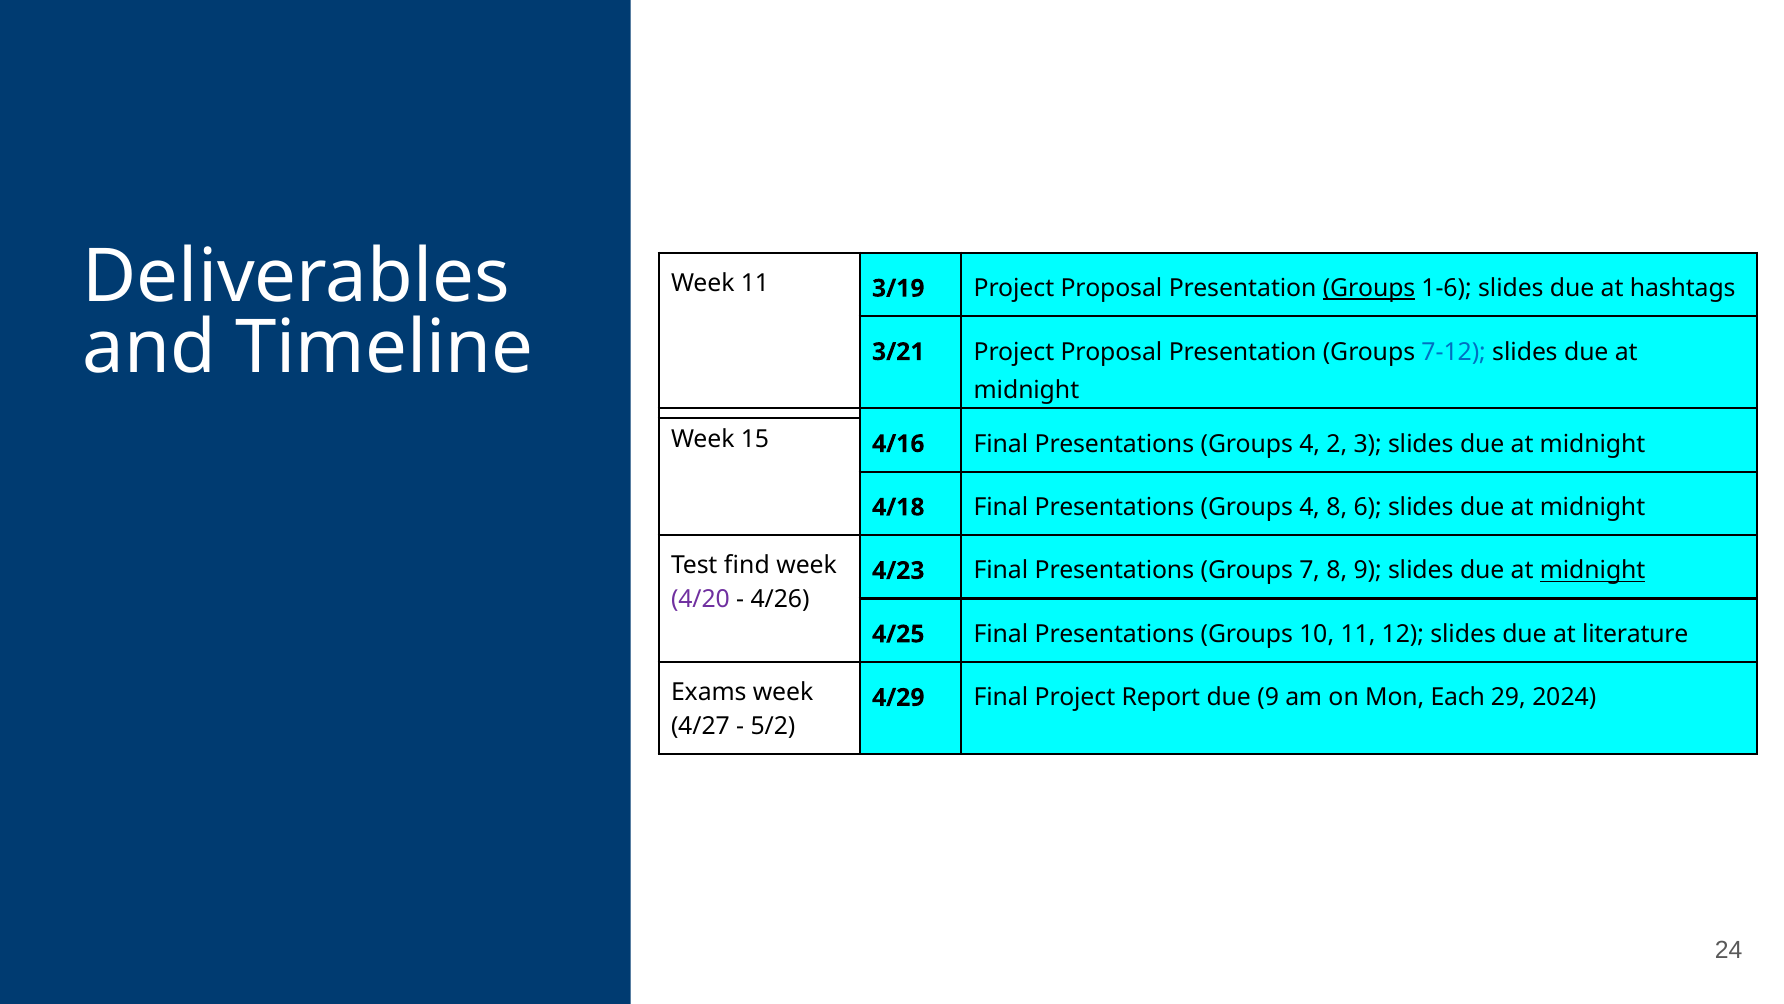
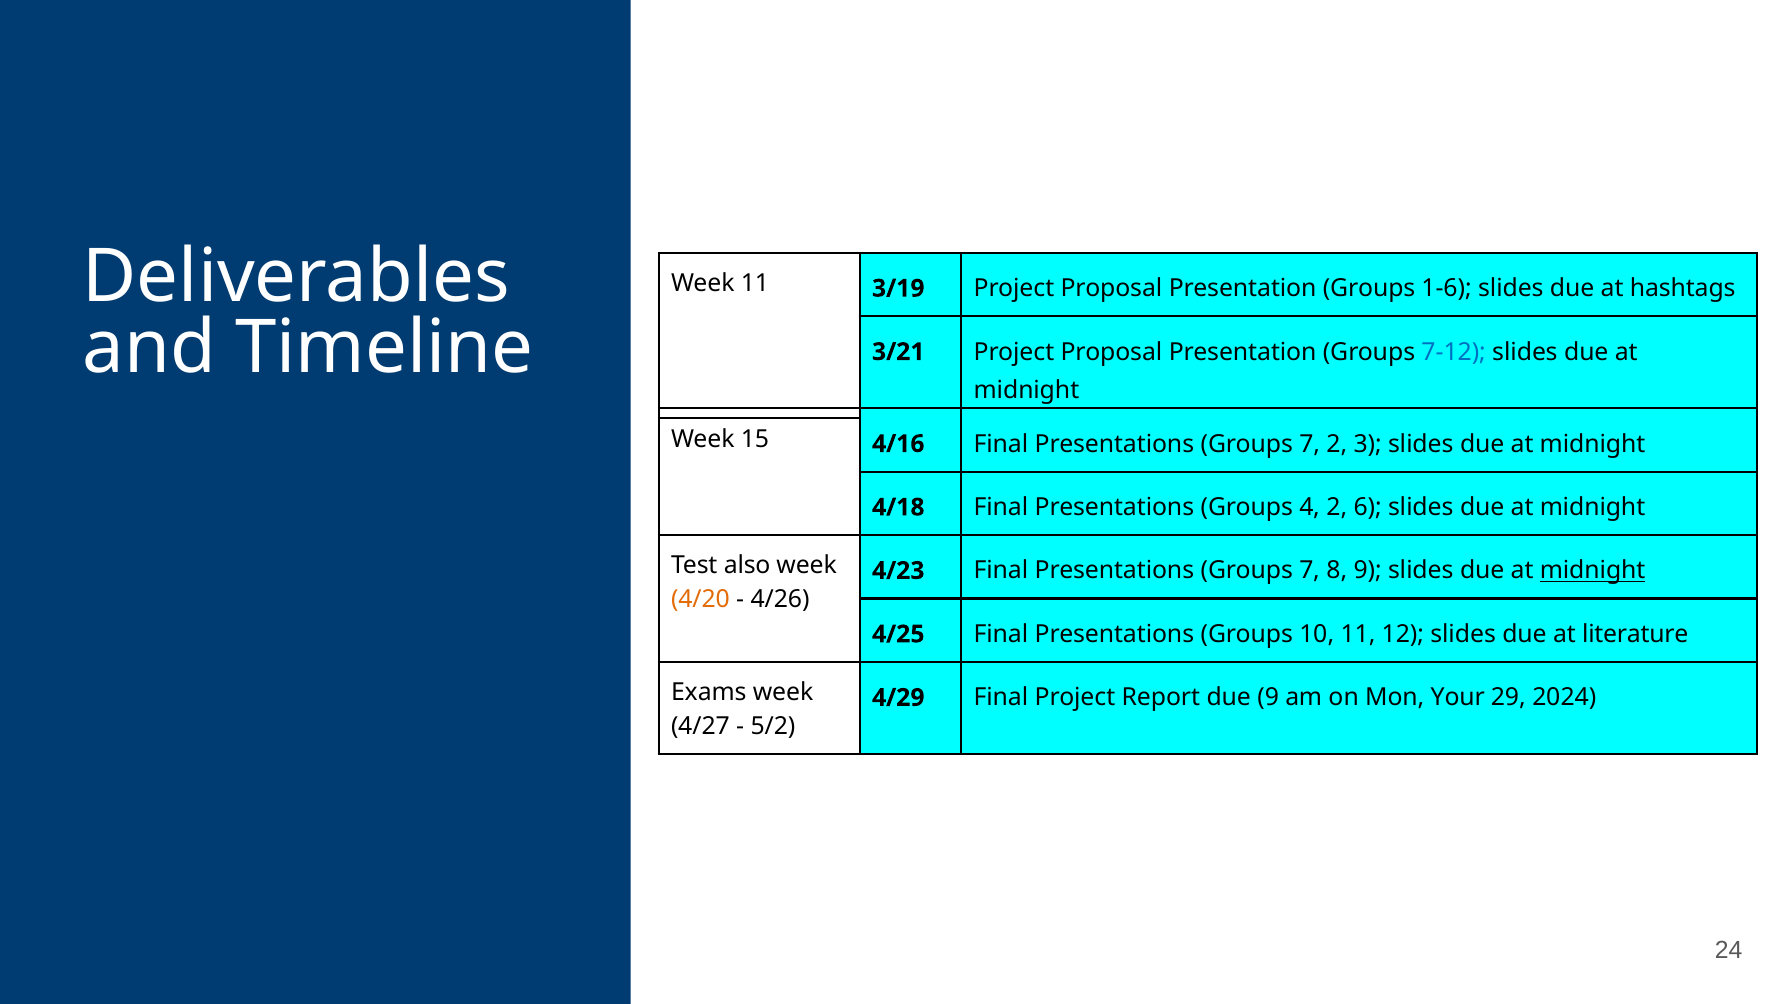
Groups underline: present -> none (1369, 288)
4: 4 -> 7 (1310, 444)
4 8: 8 -> 2 (1337, 507)
find: find -> also (747, 566)
4/20 colour: purple -> orange (700, 599)
Each: Each -> Your (1458, 697)
